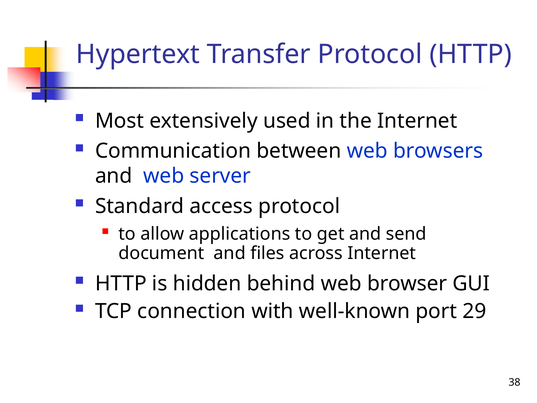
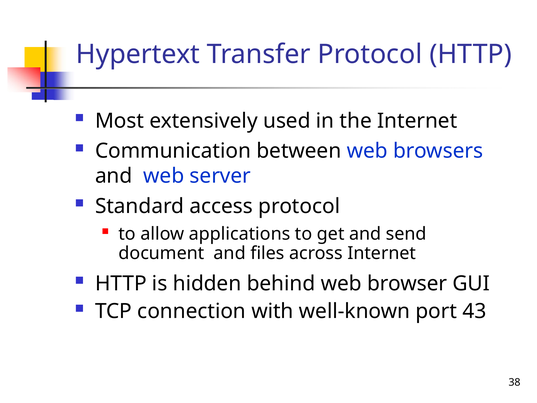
29: 29 -> 43 (474, 311)
